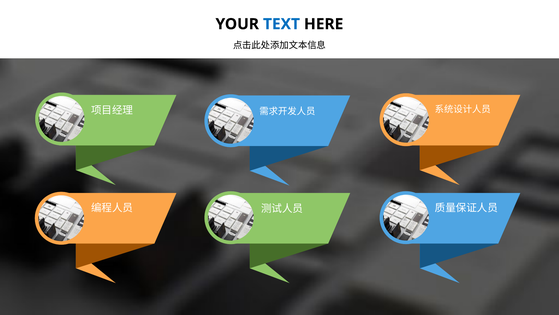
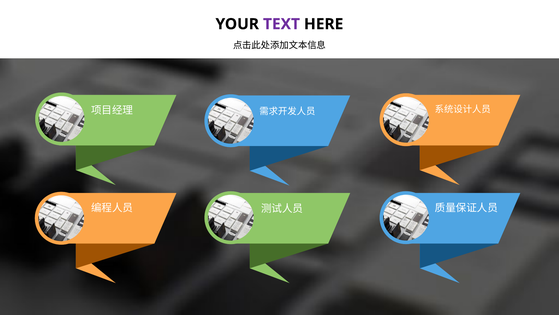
TEXT colour: blue -> purple (281, 24)
